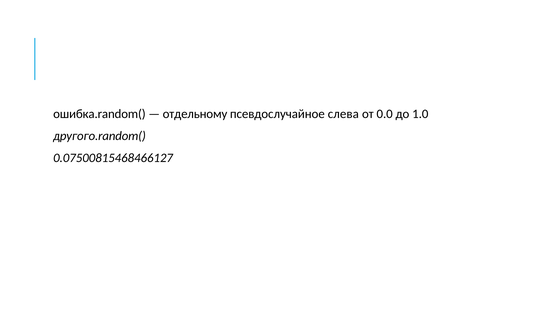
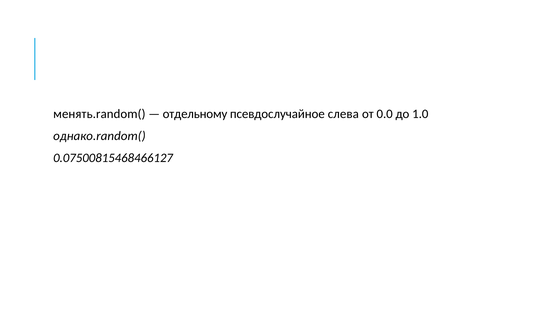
ошибка.random(: ошибка.random( -> менять.random( (99, 114)
другого.random(: другого.random( -> однако.random( (99, 136)
